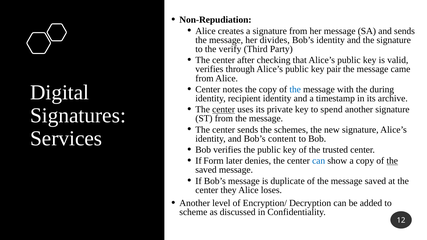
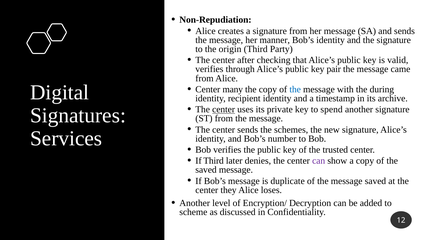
divides: divides -> manner (275, 40)
verify: verify -> origin (230, 49)
notes: notes -> many (233, 89)
content: content -> number (282, 139)
If Form: Form -> Third (214, 161)
can colour: blue -> purple (319, 161)
the underline: present -> none (392, 161)
